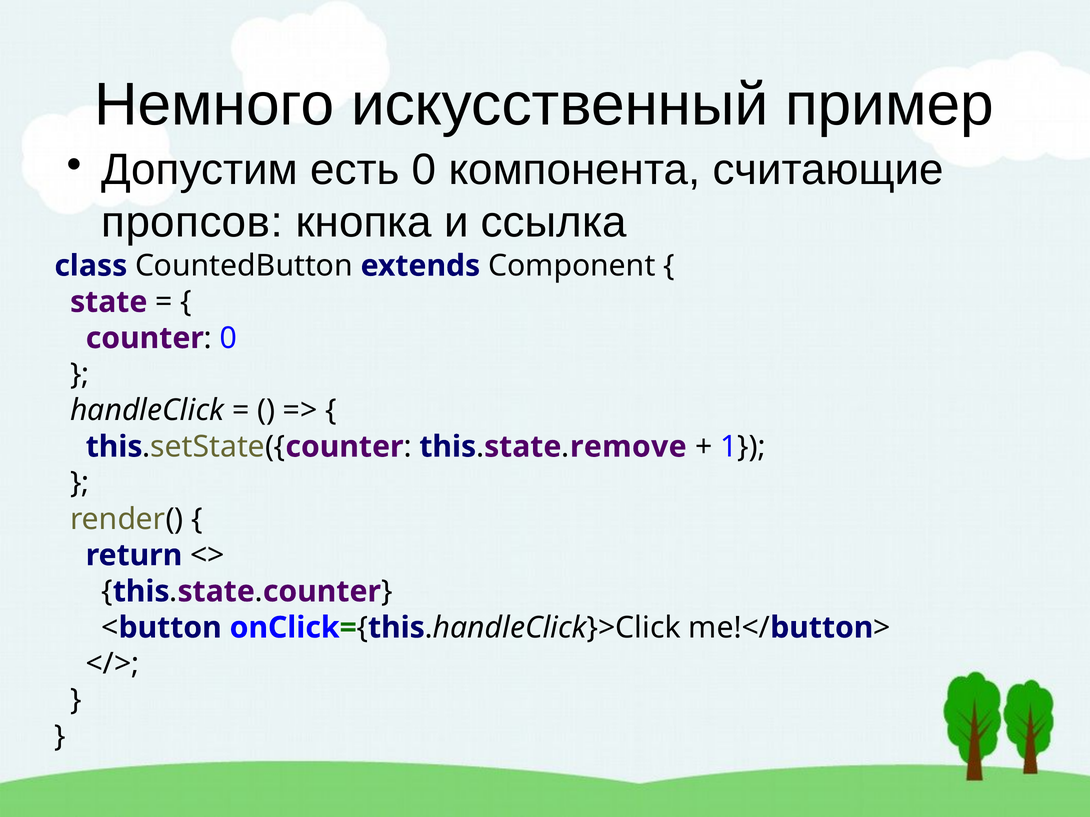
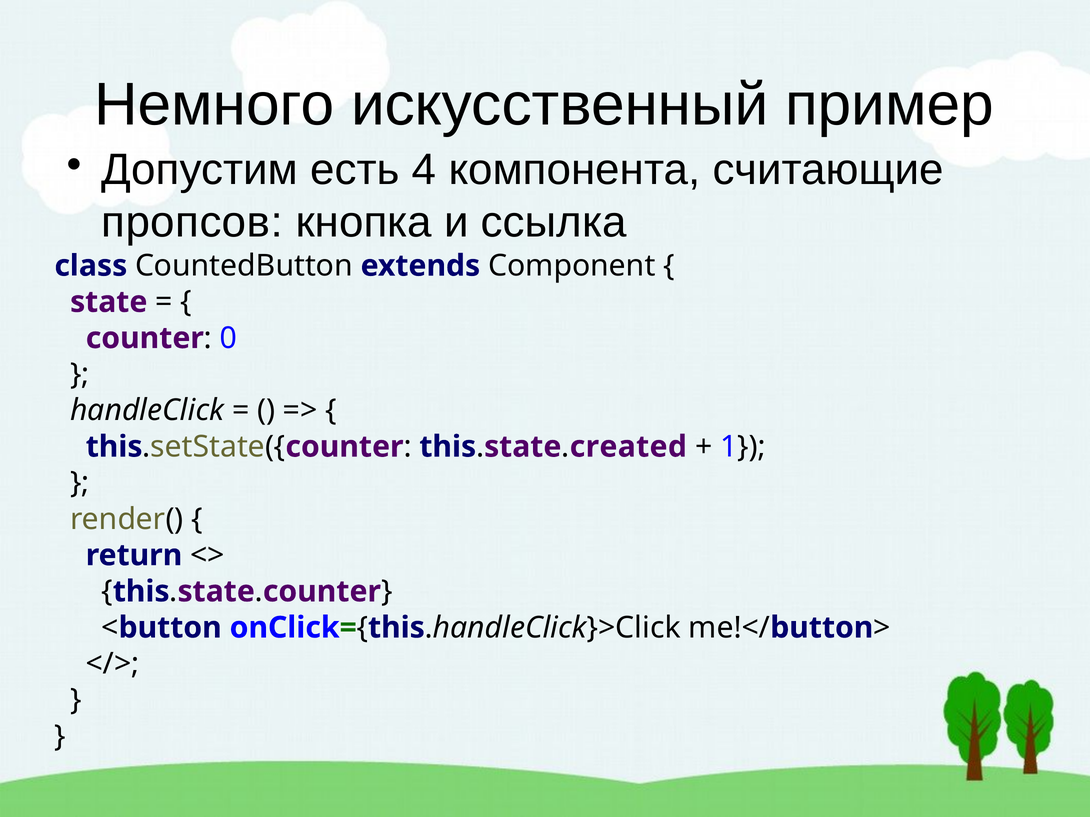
есть 0: 0 -> 4 (424, 170)
remove: remove -> created (628, 447)
